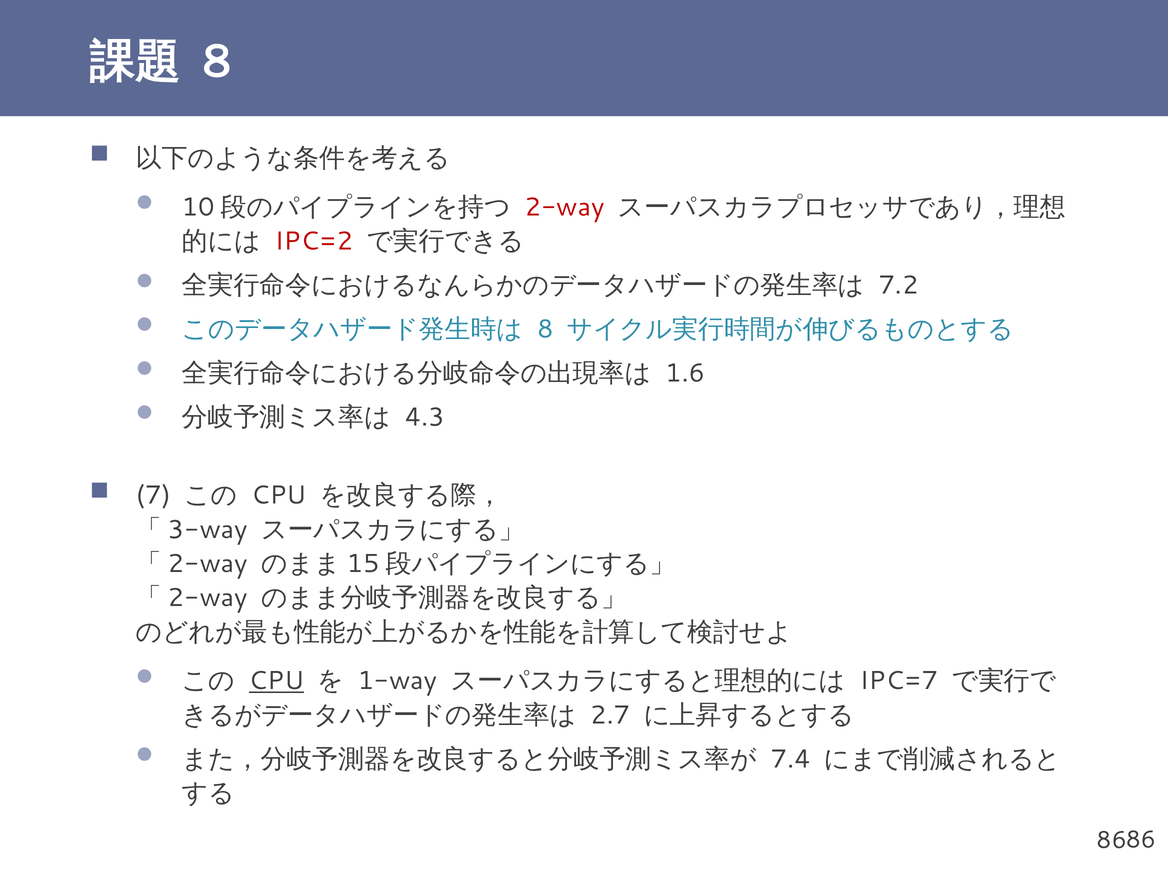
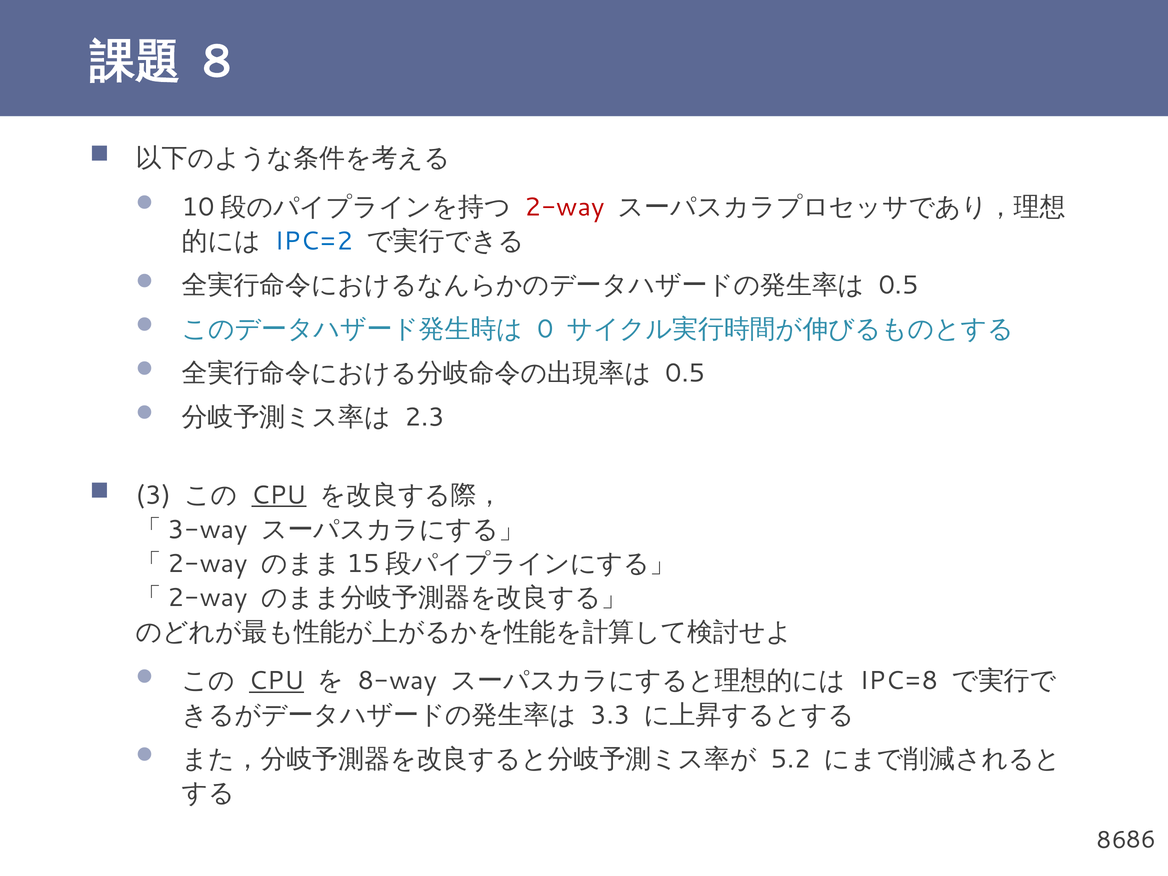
IPC=2 colour: red -> blue (314, 241)
7.2: 7.2 -> 0.5 (899, 285)
8: 8 -> 0 (545, 329)
1.6: 1.6 -> 0.5 (685, 373)
4.3: 4.3 -> 2.3 (425, 417)
7: 7 -> 3 (153, 495)
CPU underline: none -> present (279, 495)
1-way: 1-way -> 8-way (397, 681)
IPC=7: IPC=7 -> IPC=8 (899, 681)
2.7: 2.7 -> 3.3 (610, 715)
7.4: 7.4 -> 5.2 (791, 759)
